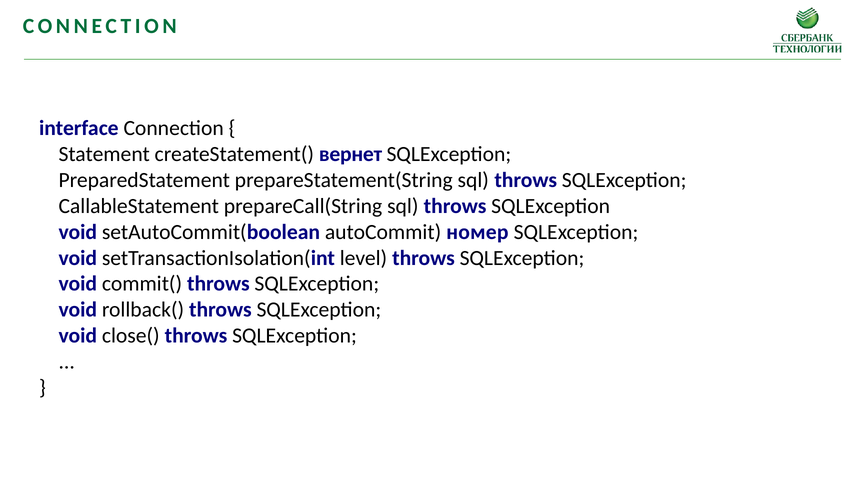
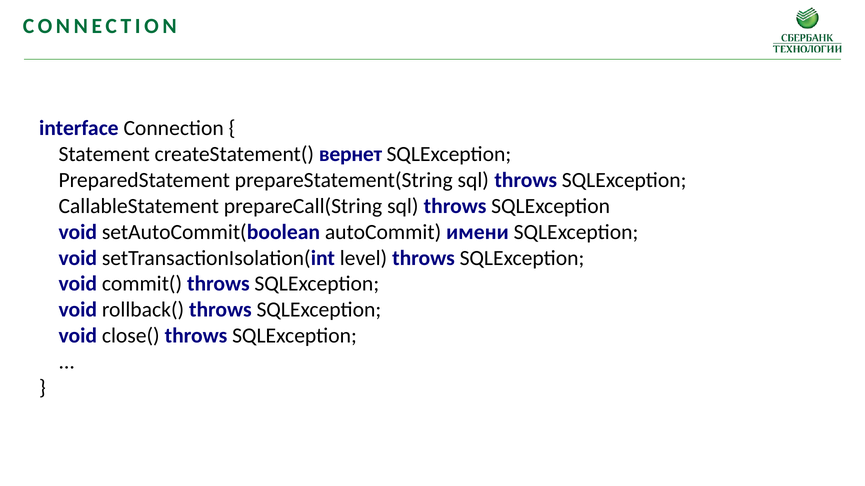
номер: номер -> имени (477, 232)
